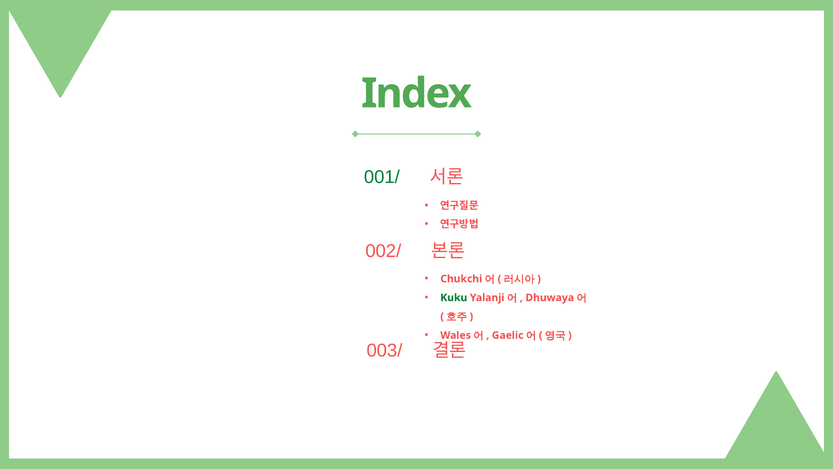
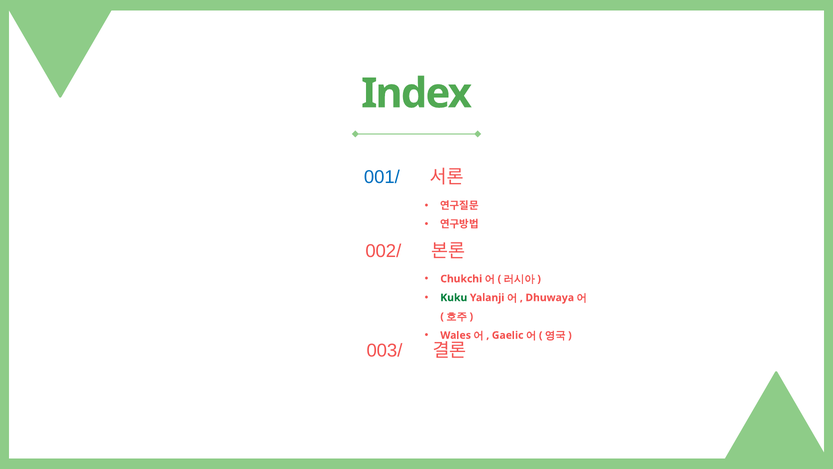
001/ colour: green -> blue (382, 177)
